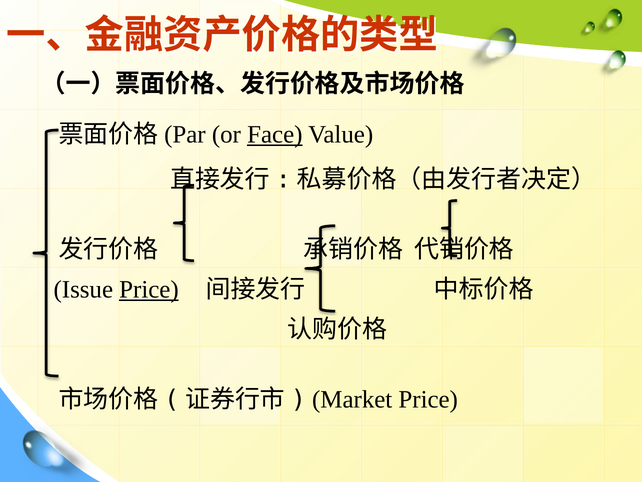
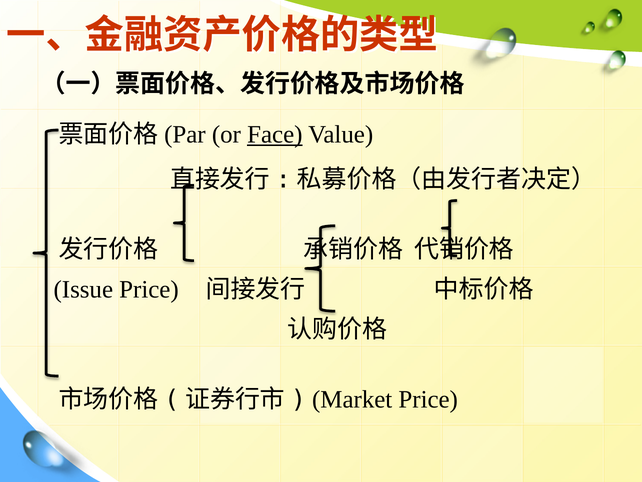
Price underline: present -> none (149, 289)
